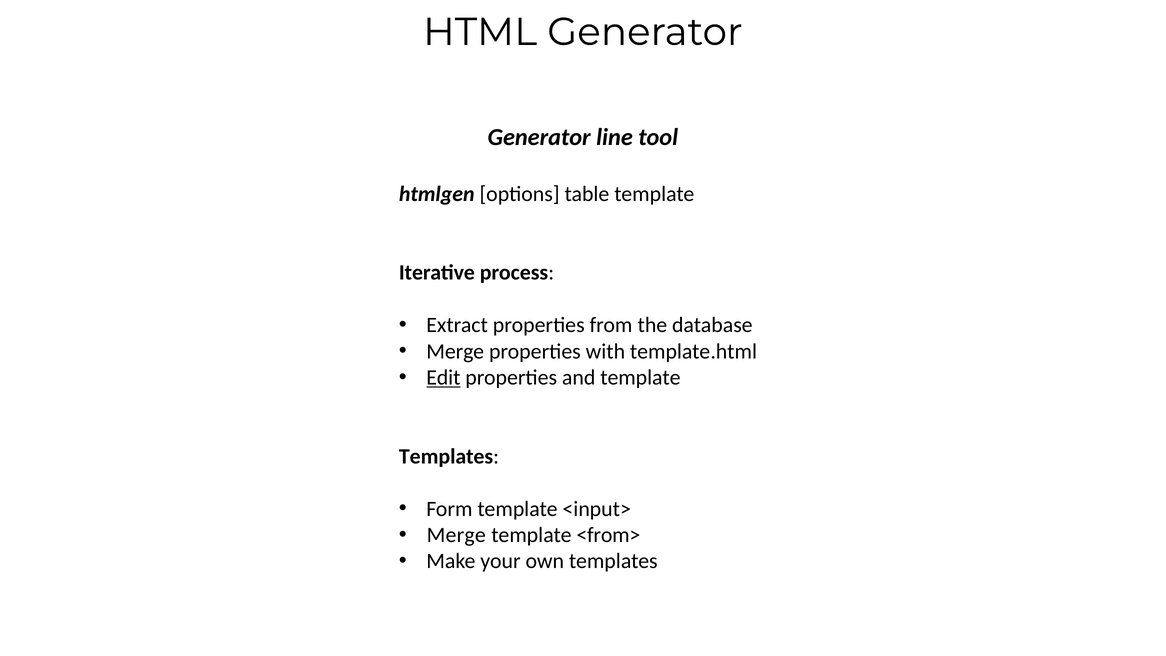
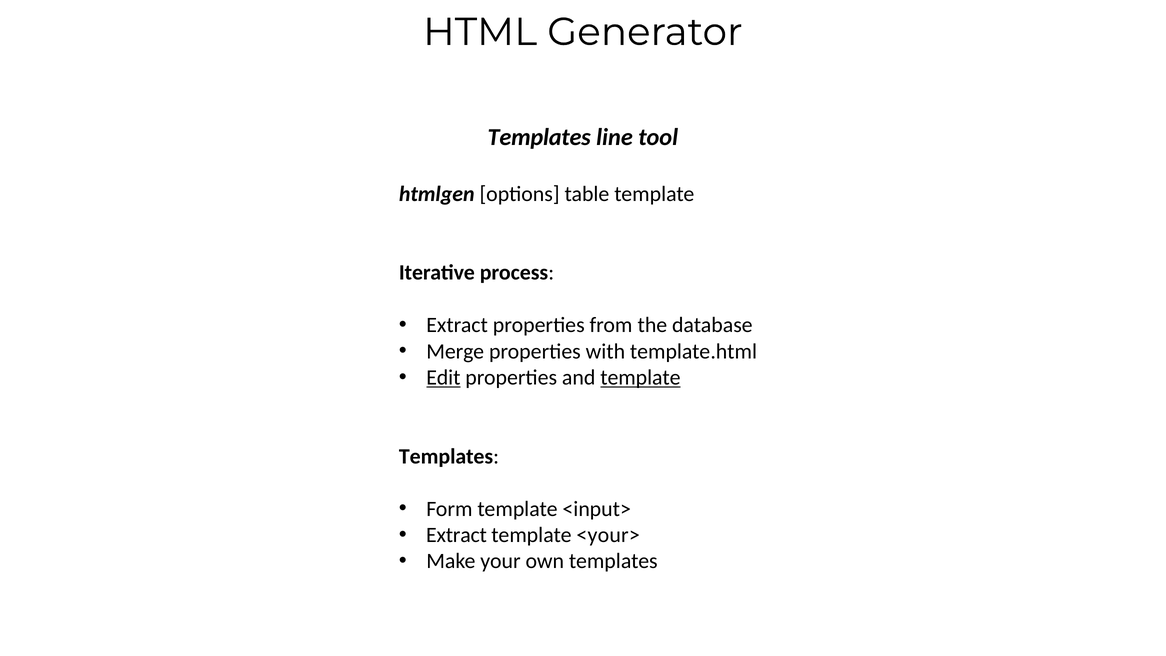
Generator: Generator -> Templates (539, 137)
template underline: none -> present (640, 378)
Merge: Merge -> Extract (456, 535)
<from>: <from> -> <your> (608, 535)
